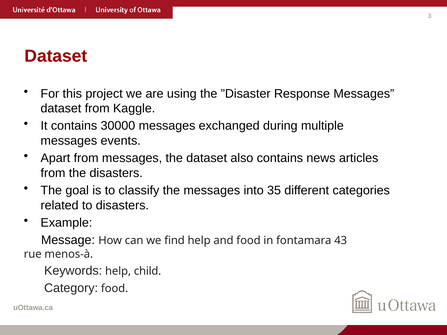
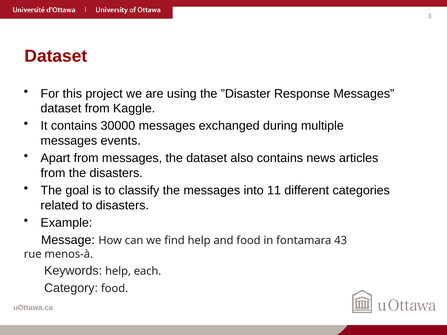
35: 35 -> 11 (274, 191)
child: child -> each (148, 271)
